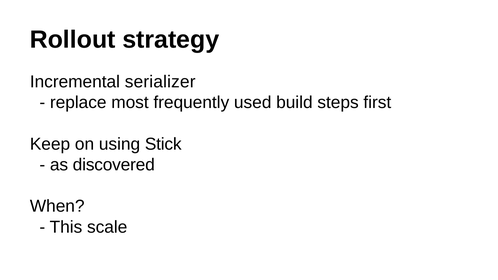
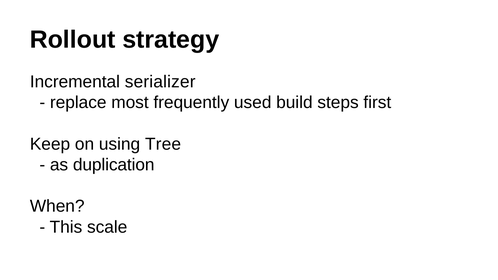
Stick: Stick -> Tree (163, 144)
discovered: discovered -> duplication (114, 165)
